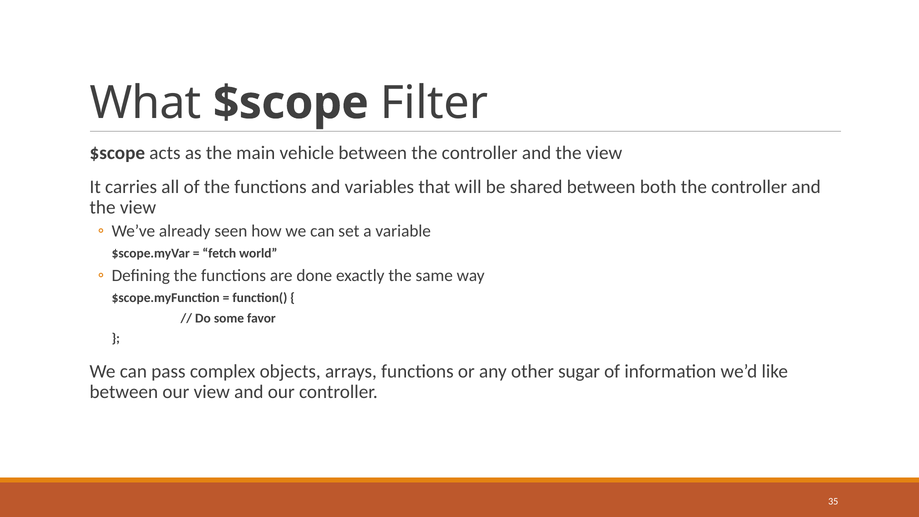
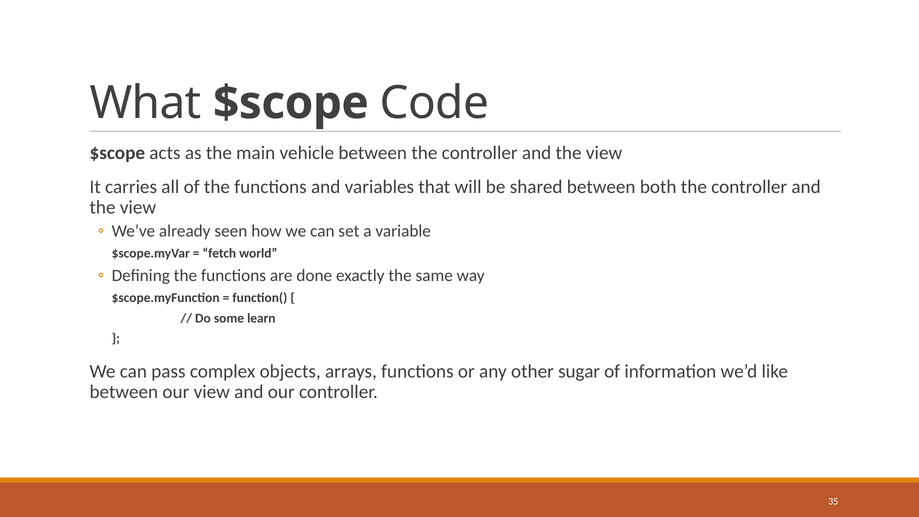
Filter: Filter -> Code (434, 103)
favor: favor -> learn (261, 318)
